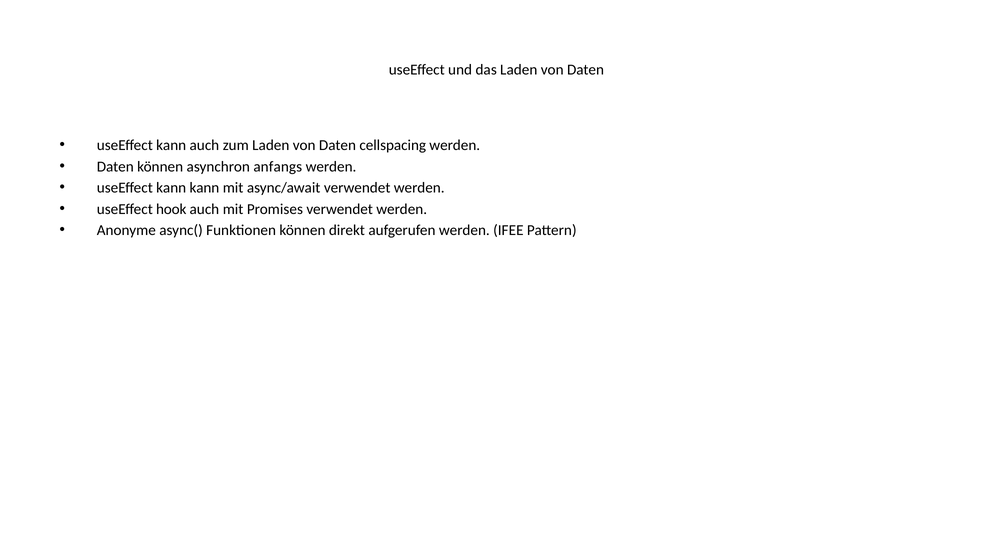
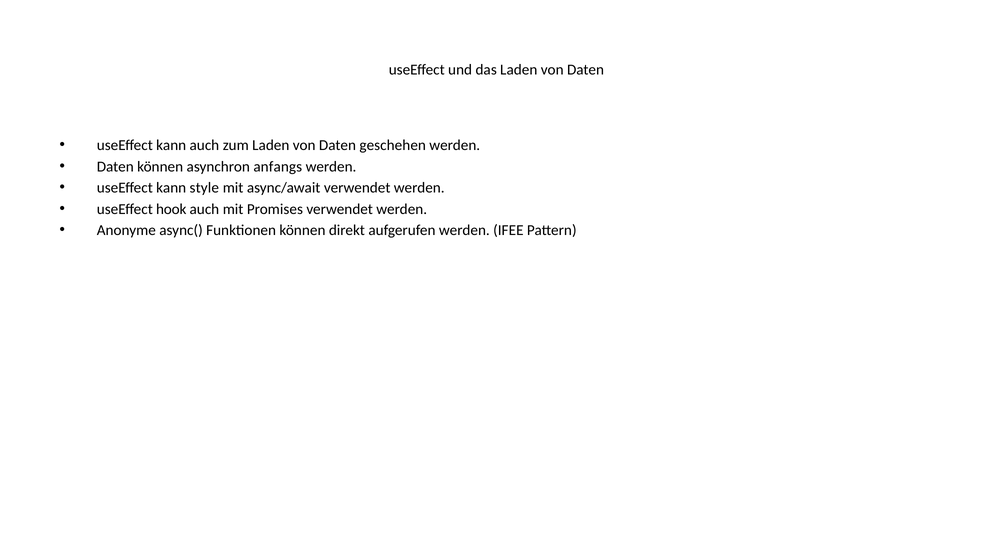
cellspacing: cellspacing -> geschehen (393, 145)
kann kann: kann -> style (204, 188)
